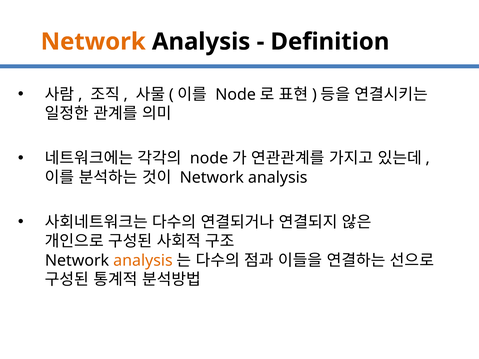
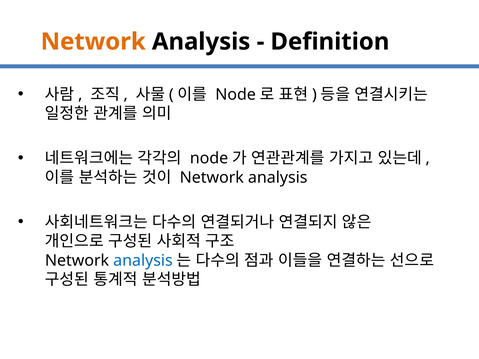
analysis colour: orange -> blue (143, 261)
